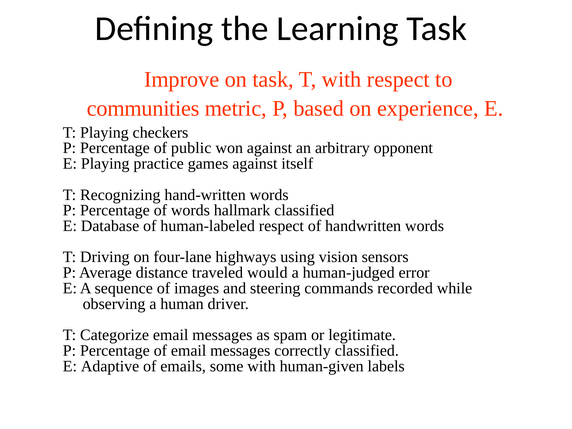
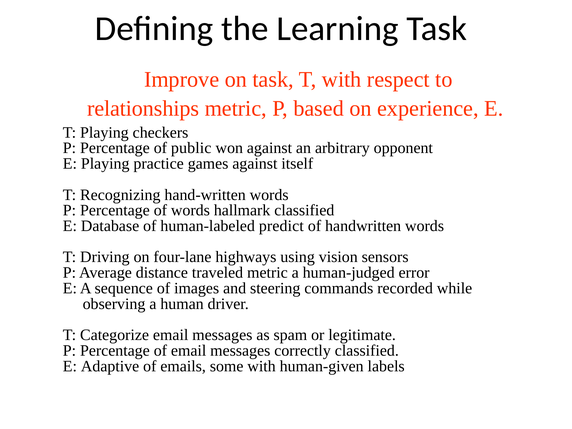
communities: communities -> relationships (143, 109)
human-labeled respect: respect -> predict (281, 226)
traveled would: would -> metric (267, 273)
